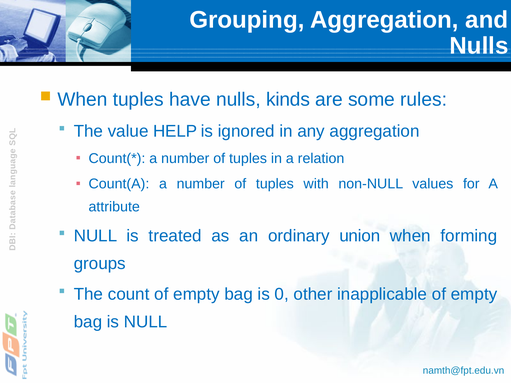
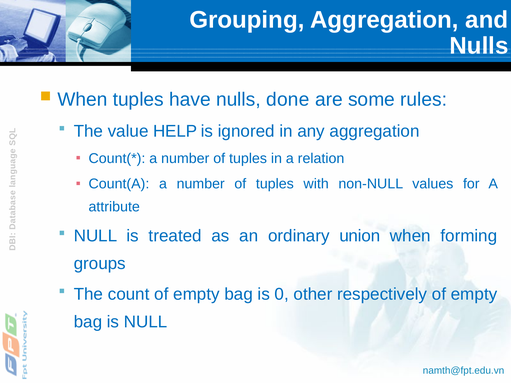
kinds: kinds -> done (288, 100)
inapplicable: inapplicable -> respectively (382, 294)
